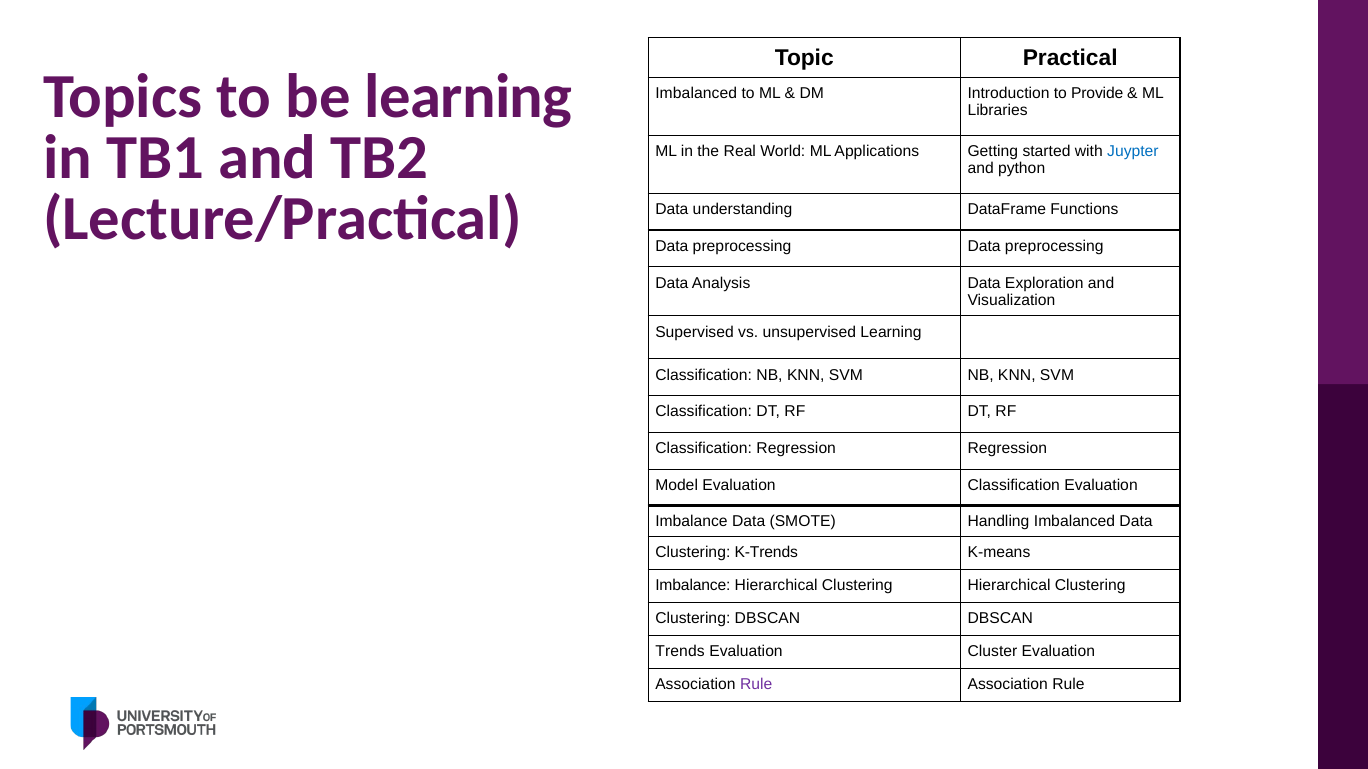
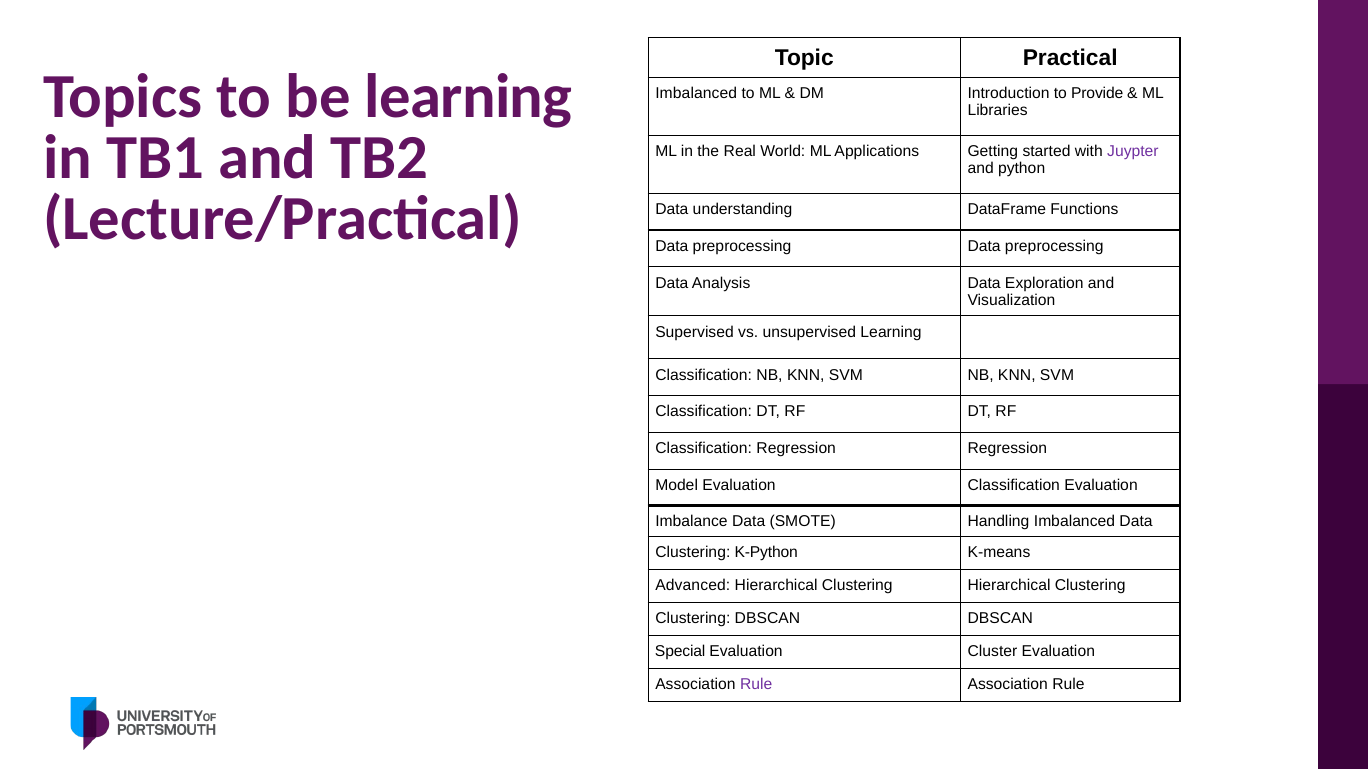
Juypter colour: blue -> purple (1133, 151)
K-Trends: K-Trends -> K-Python (766, 553)
Imbalance: Imbalance -> Advanced (693, 586)
Trends: Trends -> Special (680, 652)
